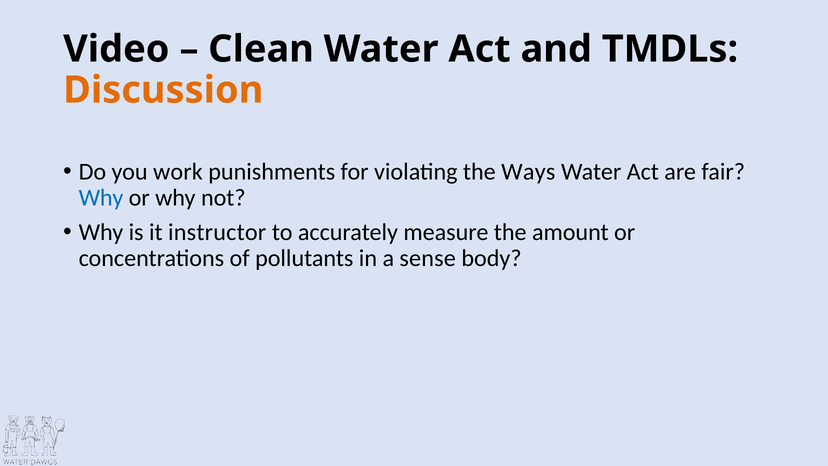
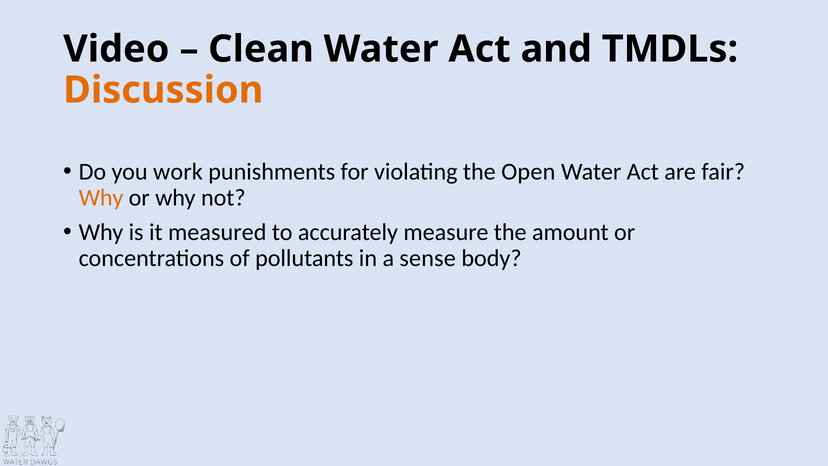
Ways: Ways -> Open (528, 172)
Why colour: blue -> orange (101, 198)
instructor: instructor -> measured (217, 232)
